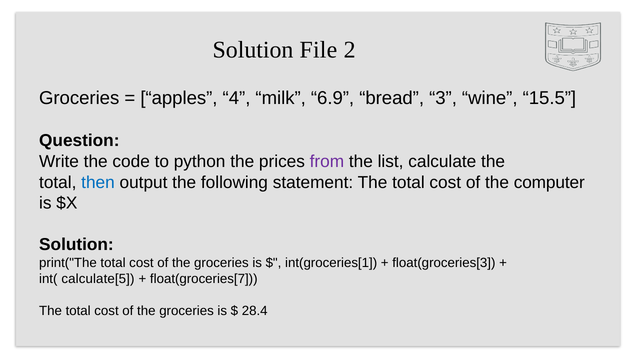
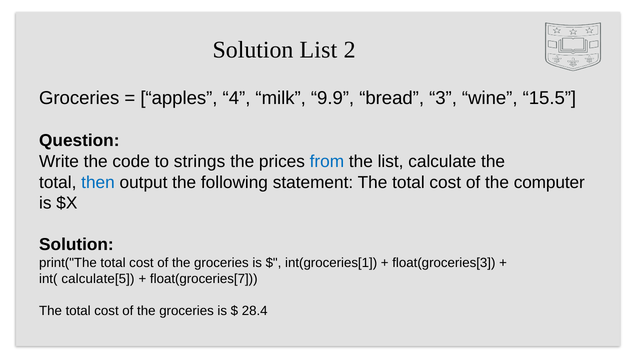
Solution File: File -> List (318, 50)
6.9: 6.9 -> 9.9 (333, 98)
python: python -> strings (200, 161)
from colour: purple -> blue (327, 161)
